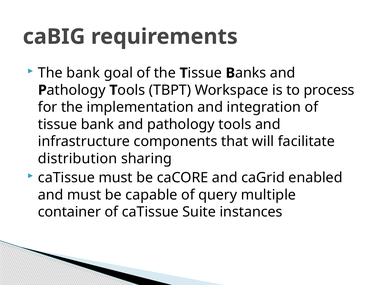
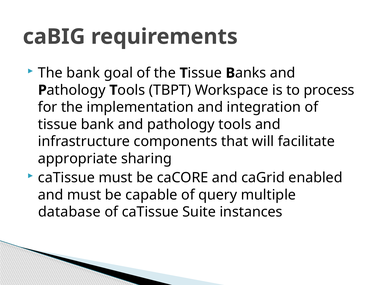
distribution: distribution -> appropriate (78, 159)
container: container -> database (69, 212)
